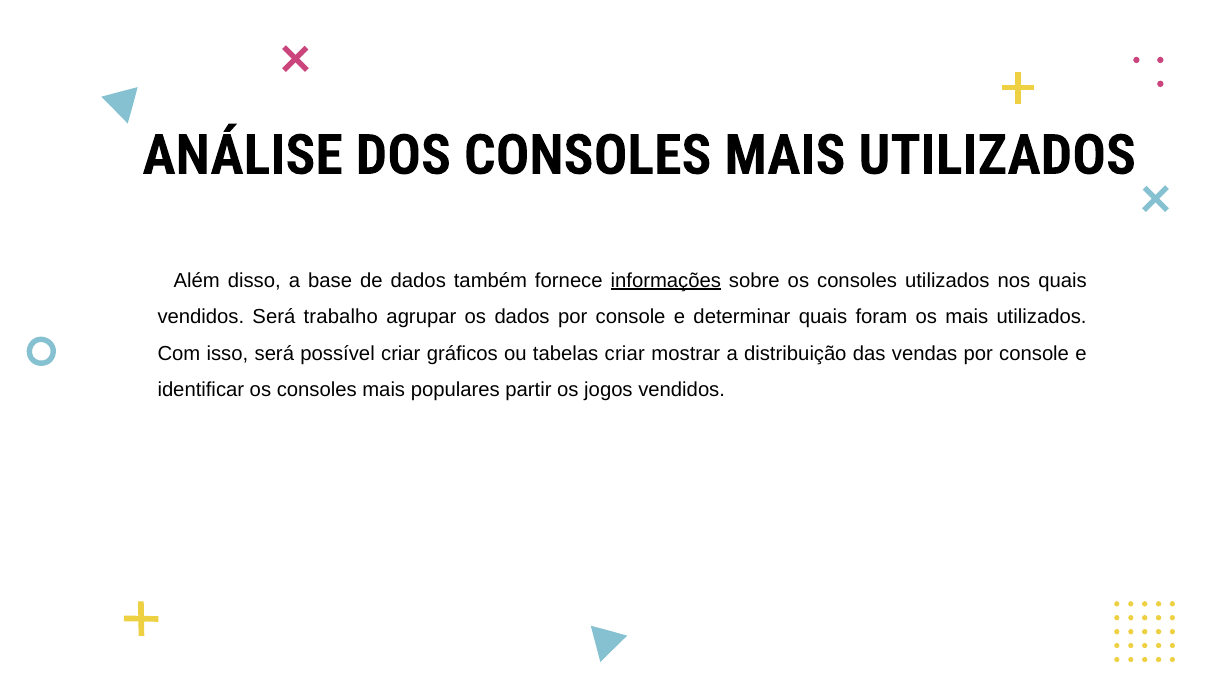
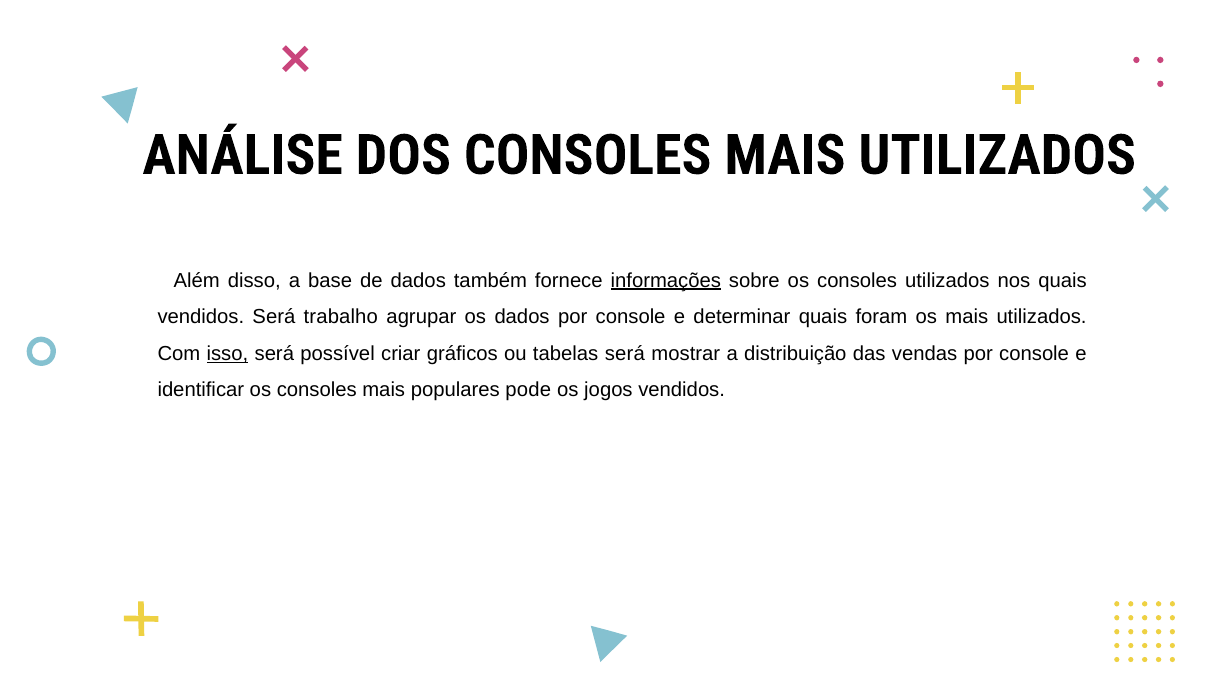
isso underline: none -> present (227, 354)
tabelas criar: criar -> será (625, 354)
partir: partir -> pode (528, 390)
